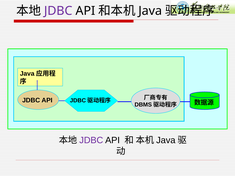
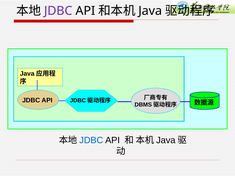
JDBC colour: purple -> blue (91, 140)
